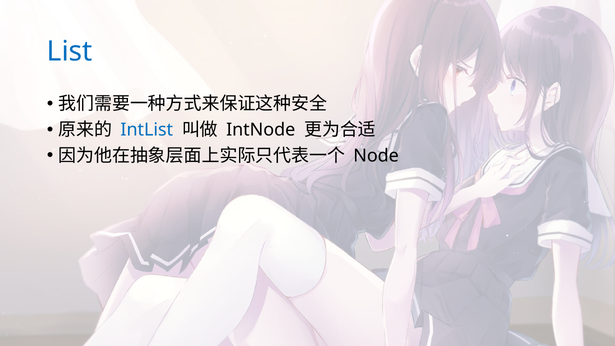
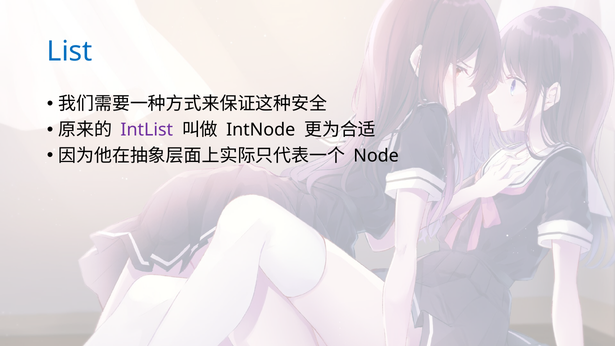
IntList colour: blue -> purple (147, 130)
